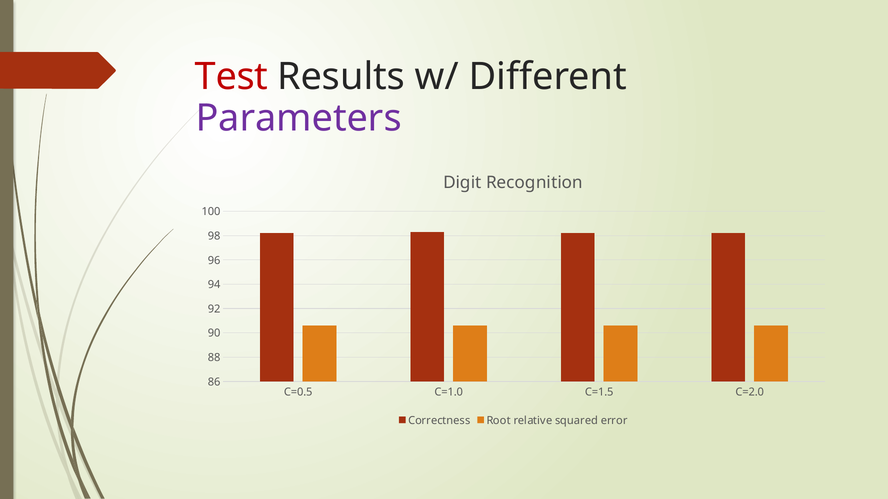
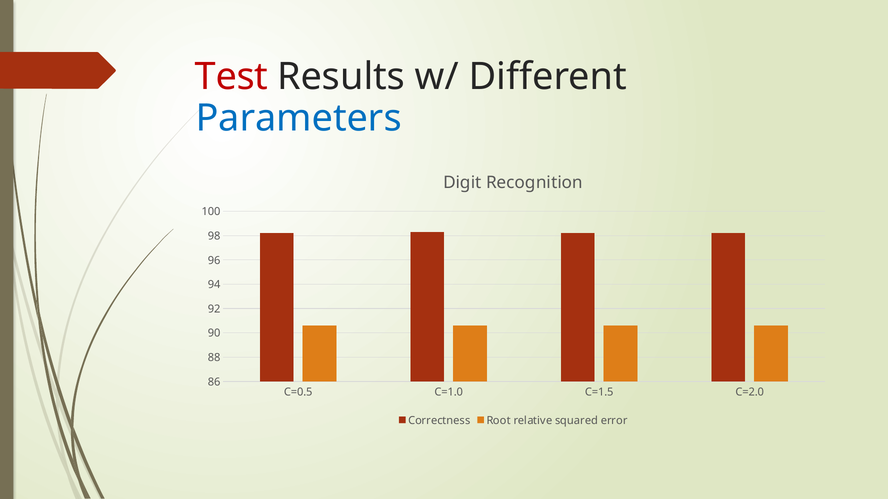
Parameters colour: purple -> blue (299, 118)
